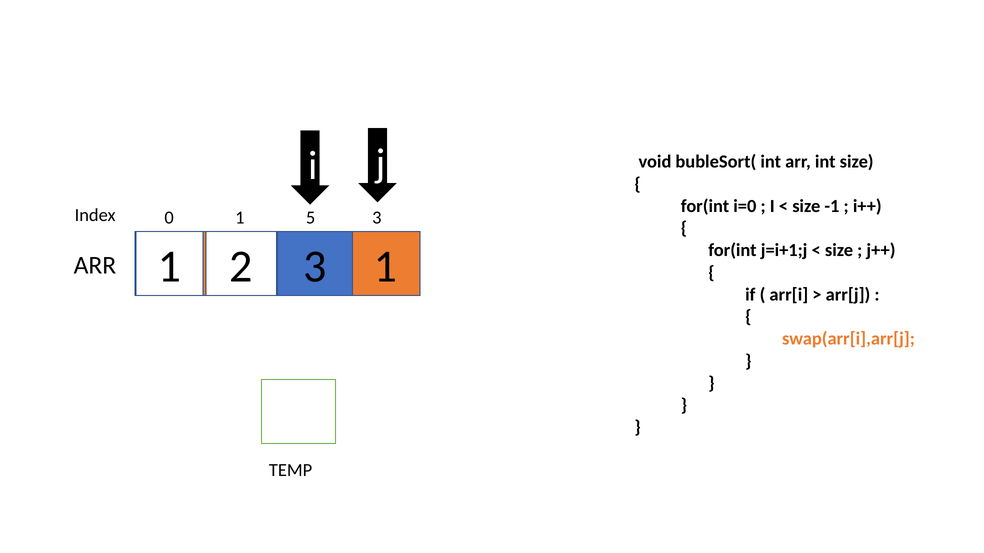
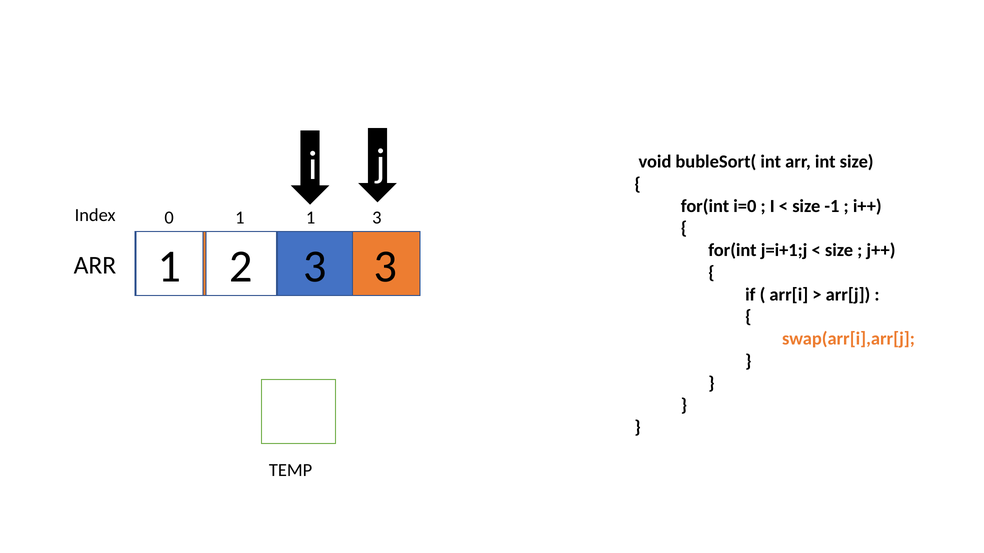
1 5: 5 -> 1 (311, 218)
1: 1 -> 3 (385, 267)
